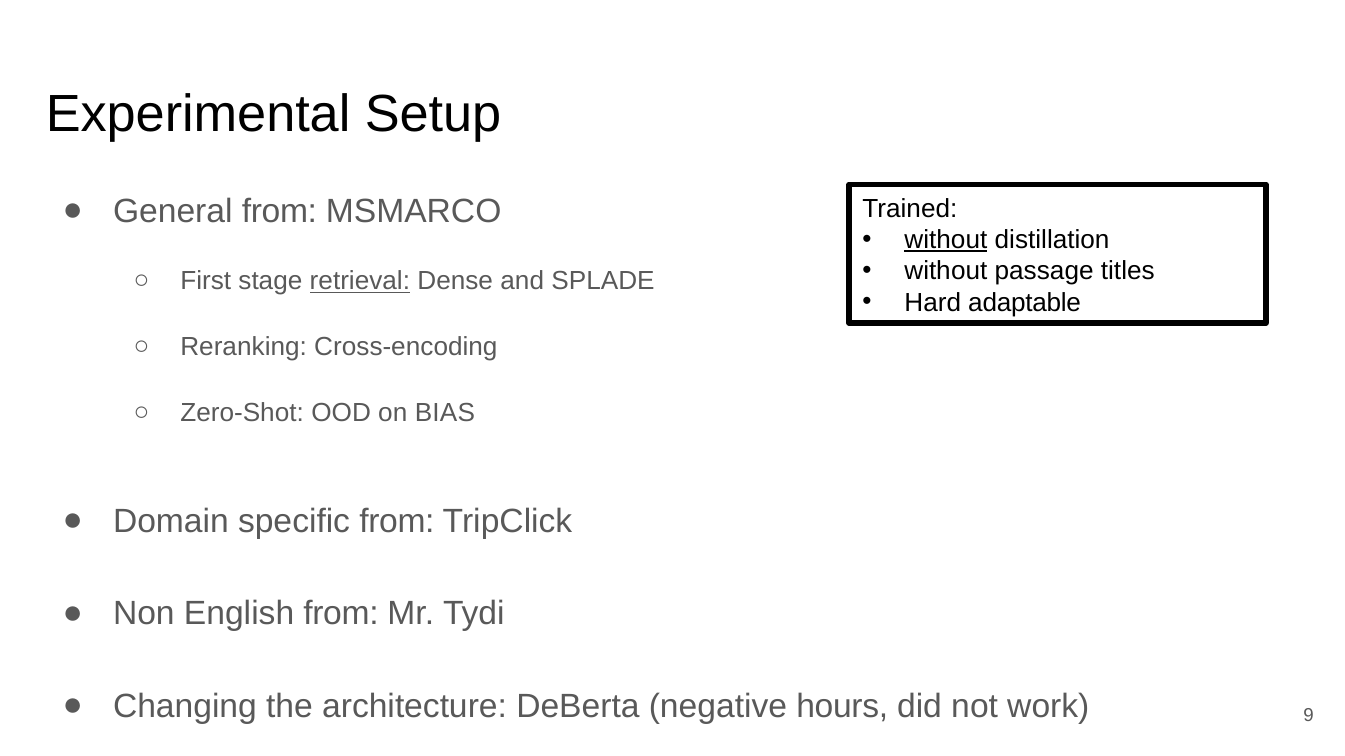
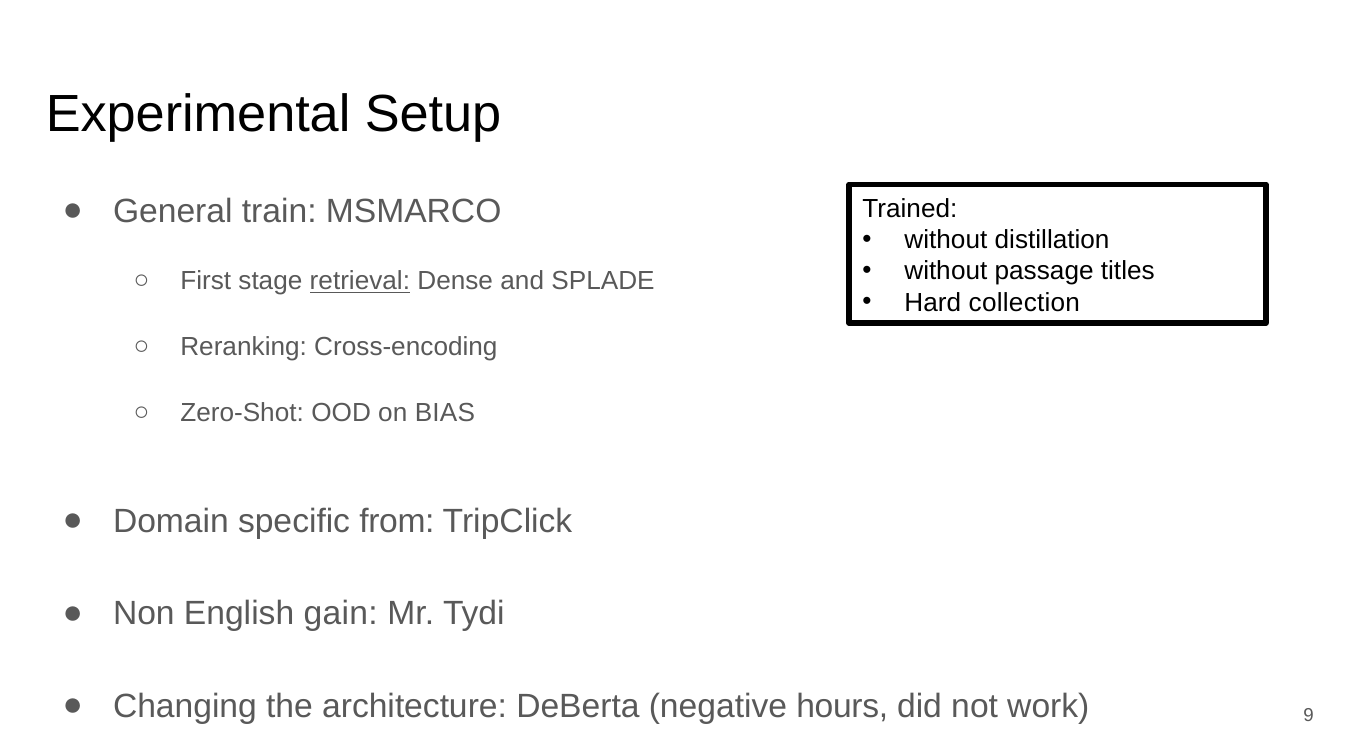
General from: from -> train (279, 212)
without underline: present -> none (946, 240)
adaptable: adaptable -> collection (1024, 303)
English from: from -> gain (341, 614)
